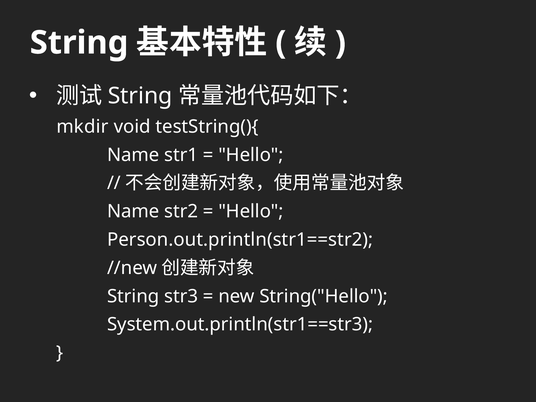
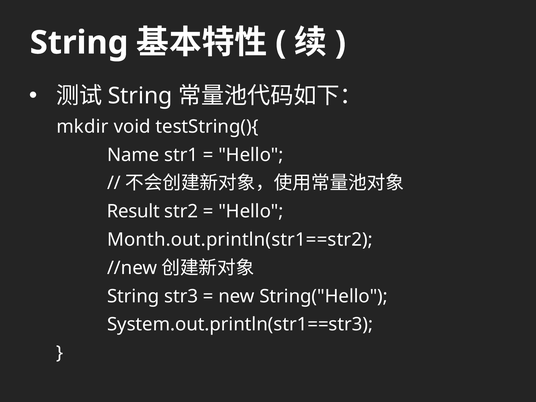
Name: Name -> Result (133, 211)
Person.out.println(str1==str2: Person.out.println(str1==str2 -> Month.out.println(str1==str2 (240, 240)
